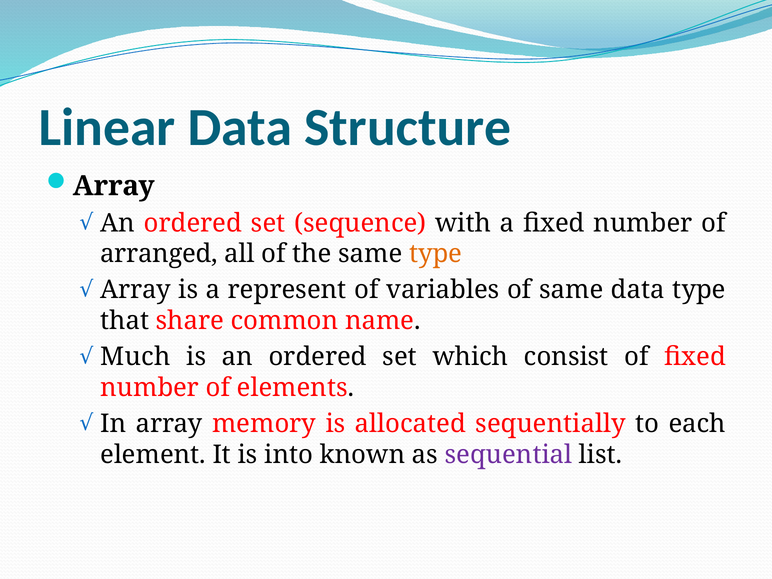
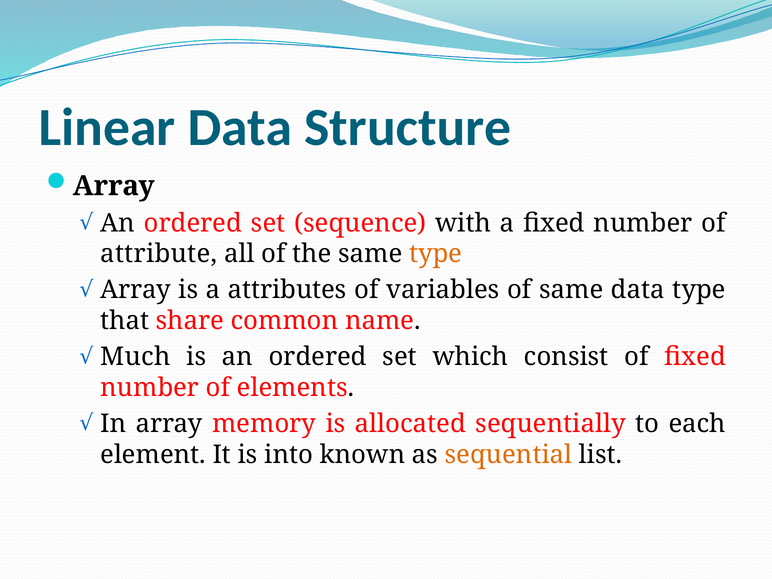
arranged: arranged -> attribute (159, 254)
represent: represent -> attributes (287, 290)
sequential colour: purple -> orange (508, 455)
